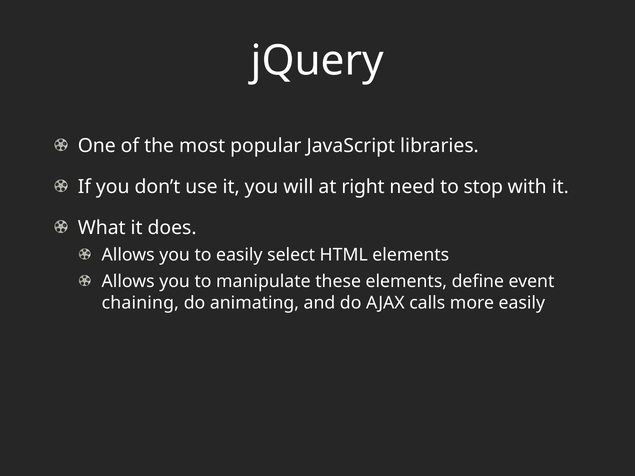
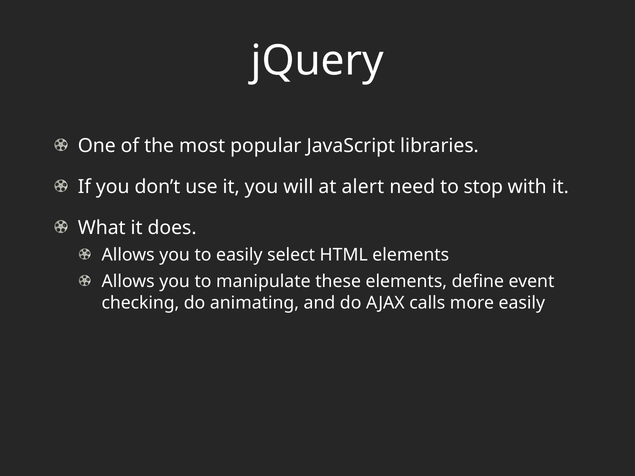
right: right -> alert (363, 187)
chaining: chaining -> checking (140, 303)
